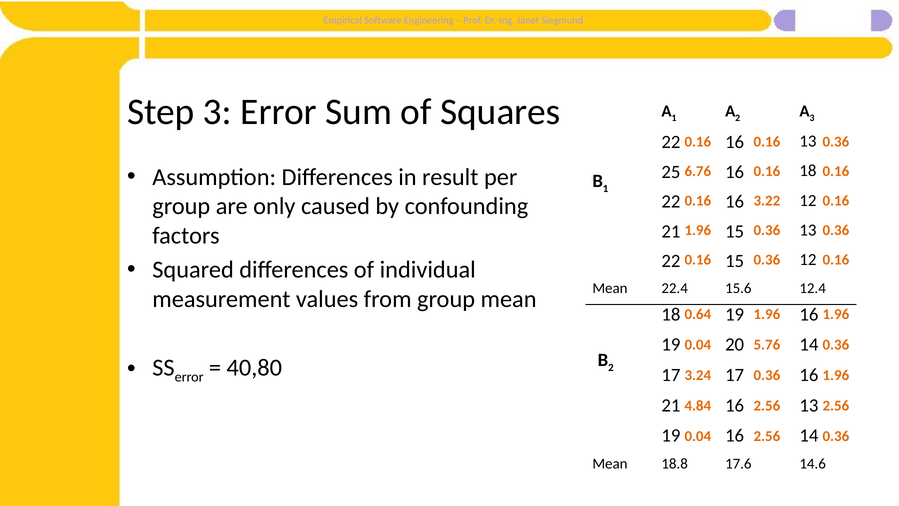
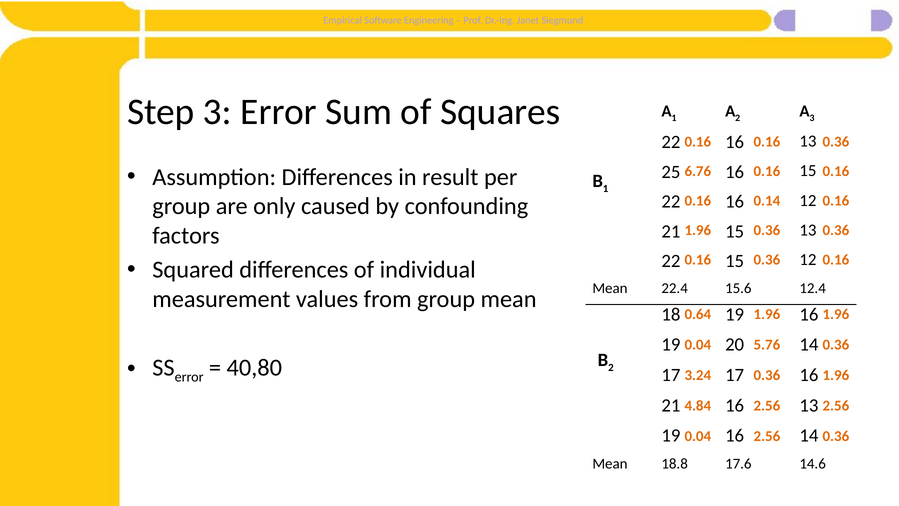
16 18: 18 -> 15 (808, 171)
3.22: 3.22 -> 0.14 (767, 201)
